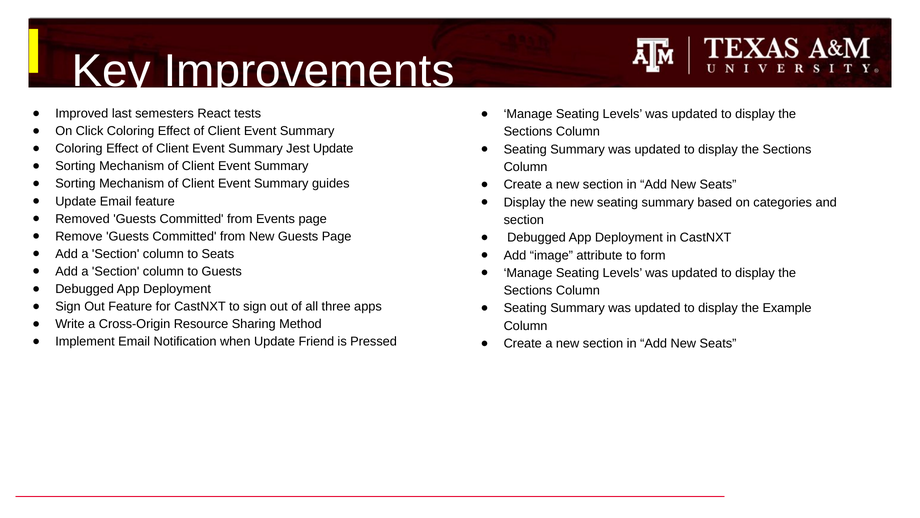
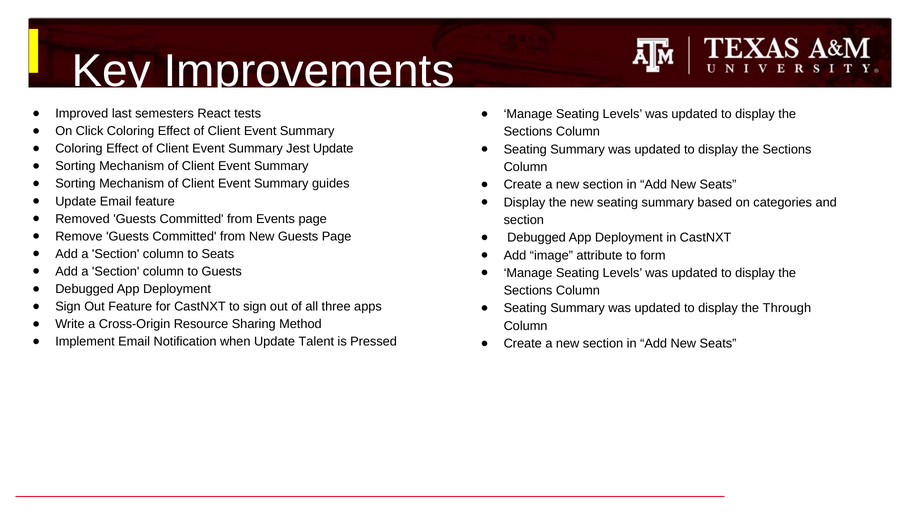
Example: Example -> Through (787, 308)
Friend: Friend -> Talent (316, 341)
